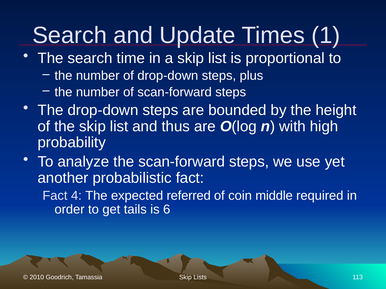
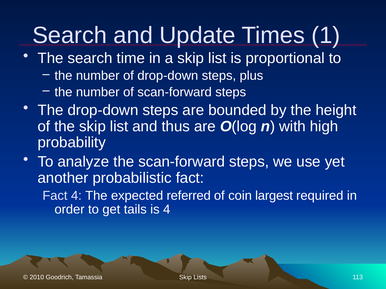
middle: middle -> largest (274, 196)
is 6: 6 -> 4 (167, 210)
